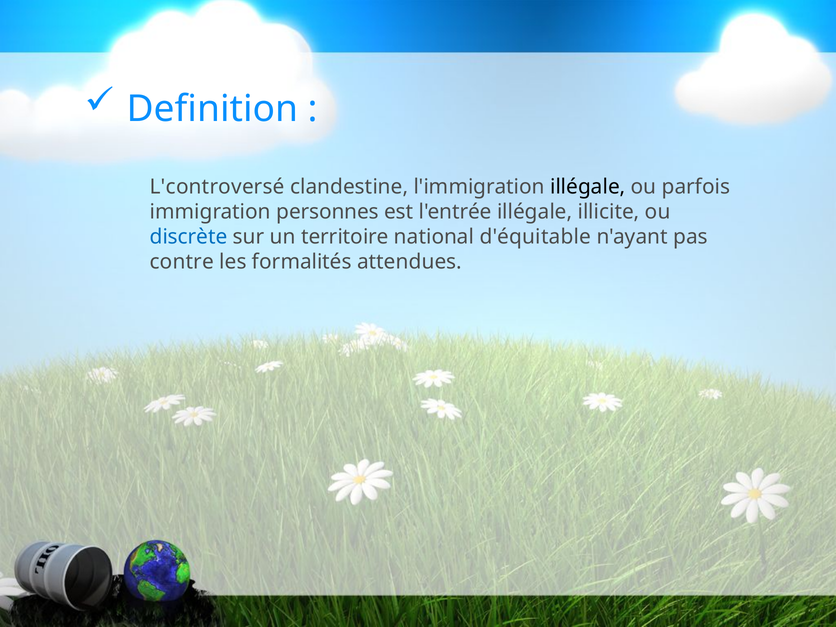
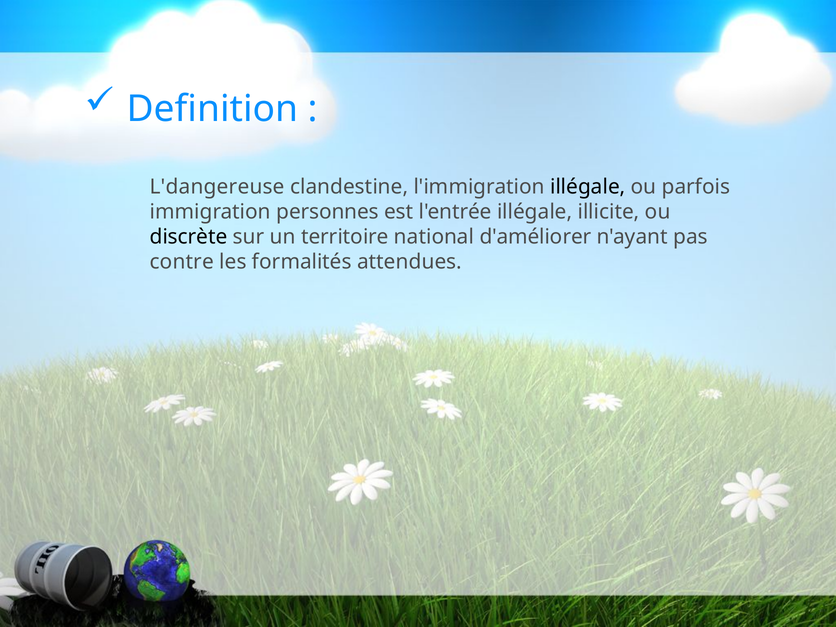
L'controversé: L'controversé -> L'dangereuse (217, 187)
discrète colour: blue -> black (189, 237)
d'équitable: d'équitable -> d'améliorer (535, 237)
